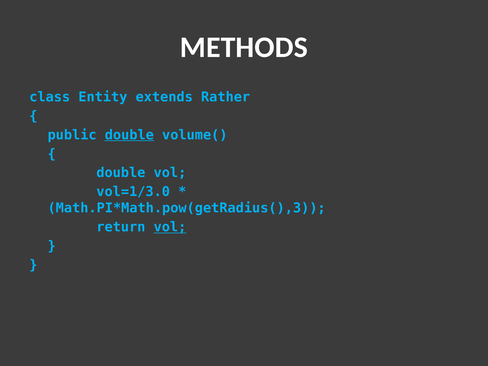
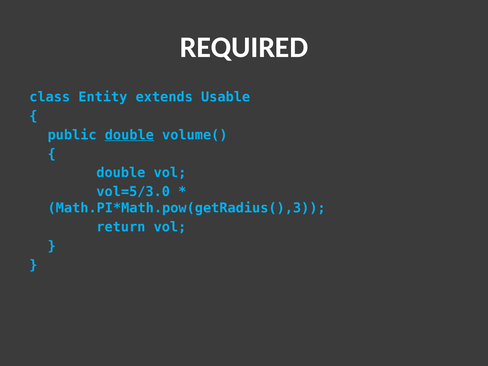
METHODS: METHODS -> REQUIRED (244, 47)
Rather: Rather -> Usable (226, 97)
vol=1/3.0: vol=1/3.0 -> vol=5/3.0 (133, 192)
vol underline: present -> none (170, 227)
